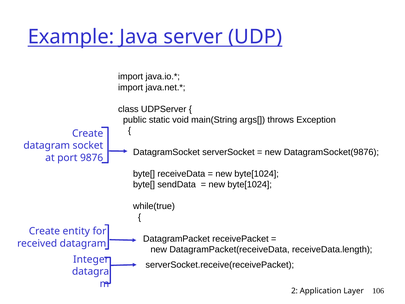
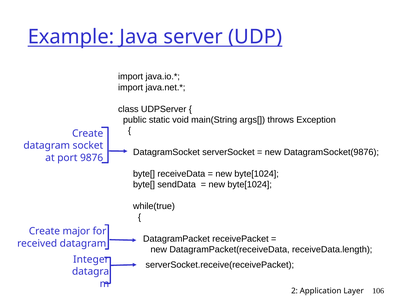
entity: entity -> major (76, 231)
